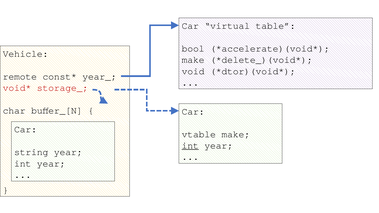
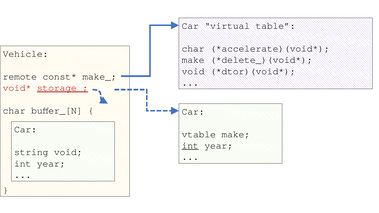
bool: bool -> char (193, 48)
year_: year_ -> make_ (99, 77)
storage_ underline: none -> present (63, 88)
string year: year -> void (68, 152)
